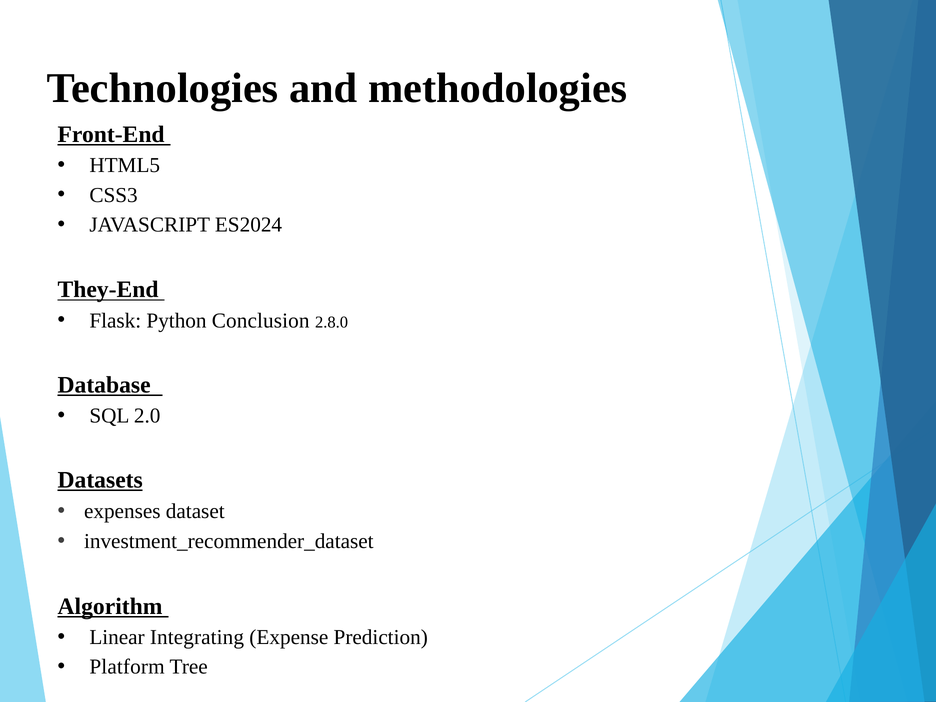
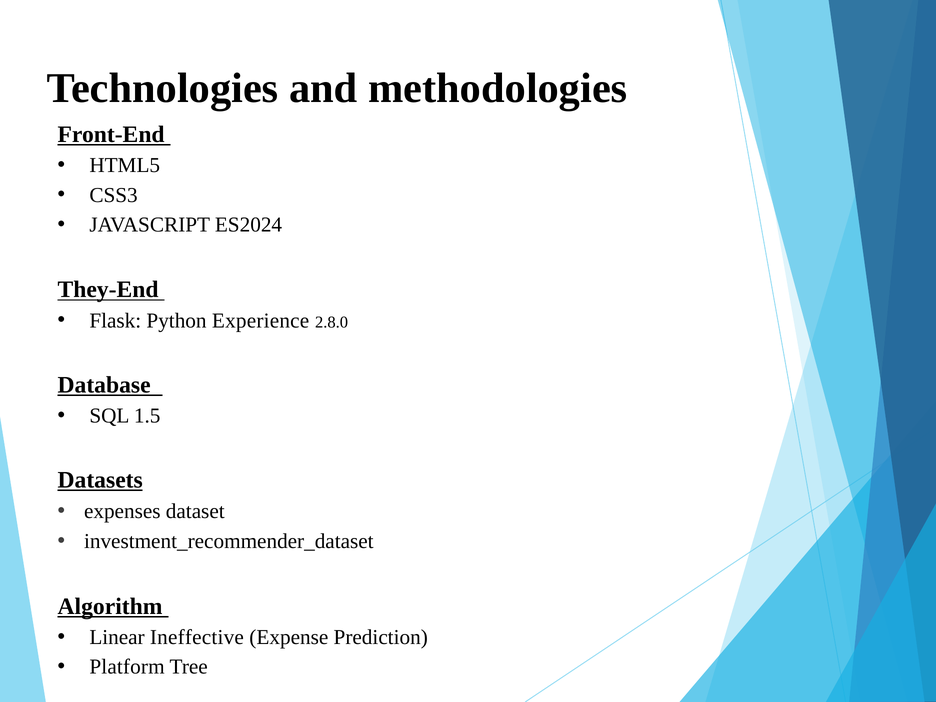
Conclusion: Conclusion -> Experience (261, 321)
2.0: 2.0 -> 1.5 (147, 416)
Integrating: Integrating -> Ineffective (197, 637)
